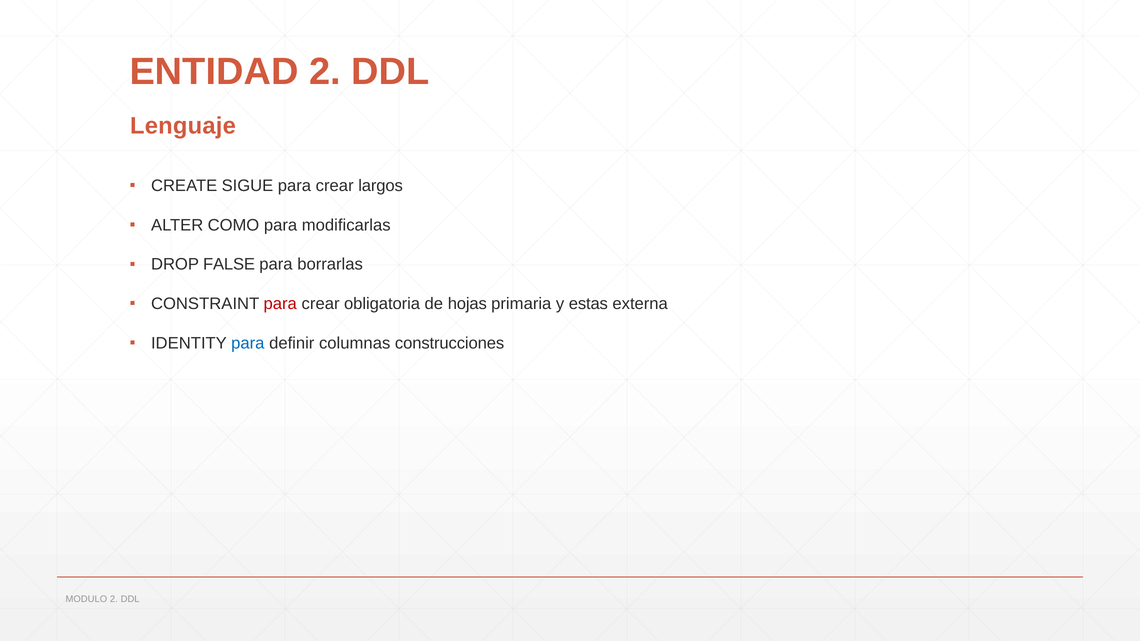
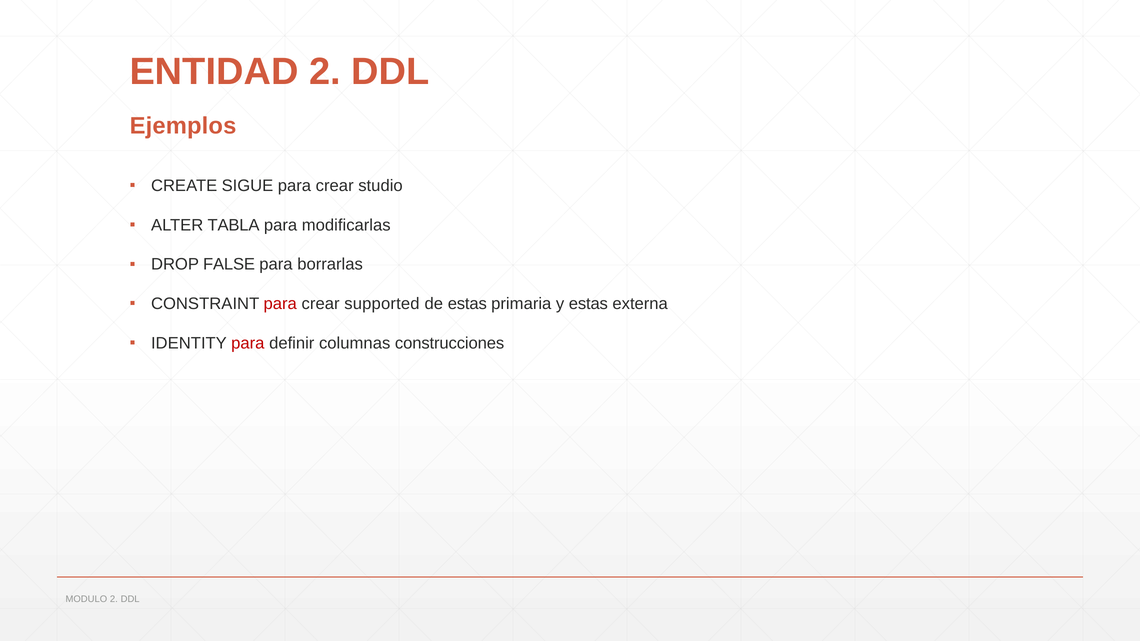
Lenguaje: Lenguaje -> Ejemplos (183, 126)
largos: largos -> studio (381, 186)
COMO: COMO -> TABLA (234, 225)
obligatoria: obligatoria -> supported (382, 304)
de hojas: hojas -> estas (467, 304)
para colour: blue -> red (248, 343)
